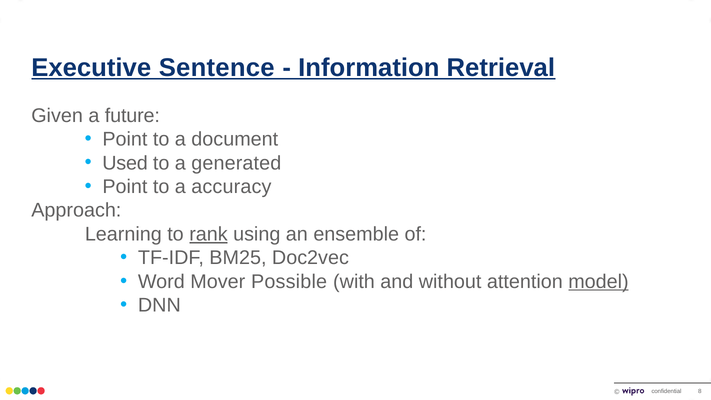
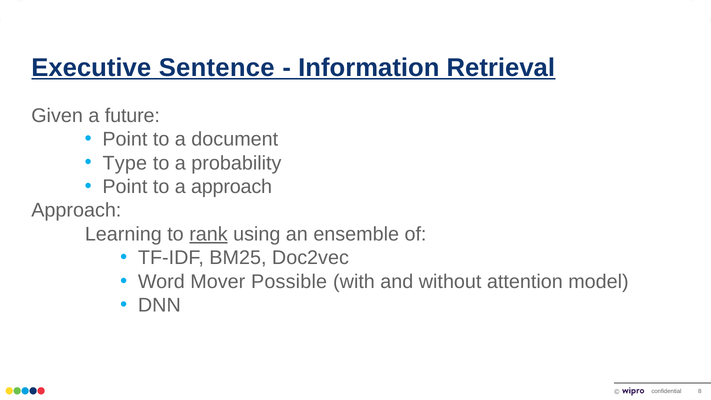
Used: Used -> Type (125, 163)
generated: generated -> probability (236, 163)
a accuracy: accuracy -> approach (232, 187)
model underline: present -> none (598, 282)
